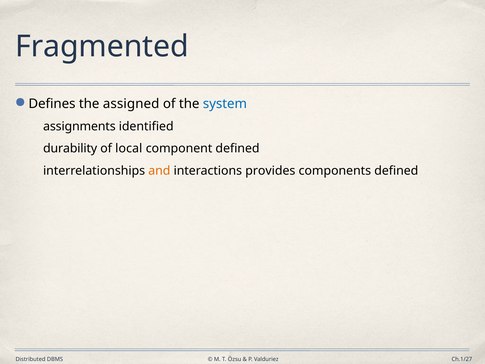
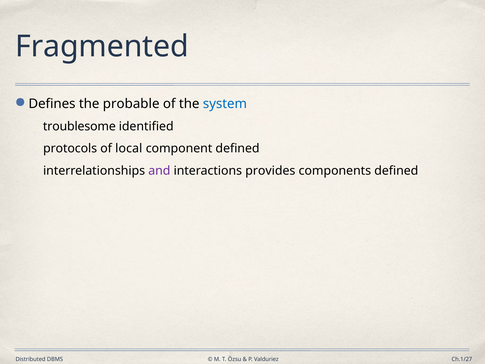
assigned: assigned -> probable (131, 104)
assignments: assignments -> troublesome (79, 126)
durability: durability -> protocols (70, 148)
and colour: orange -> purple (159, 171)
